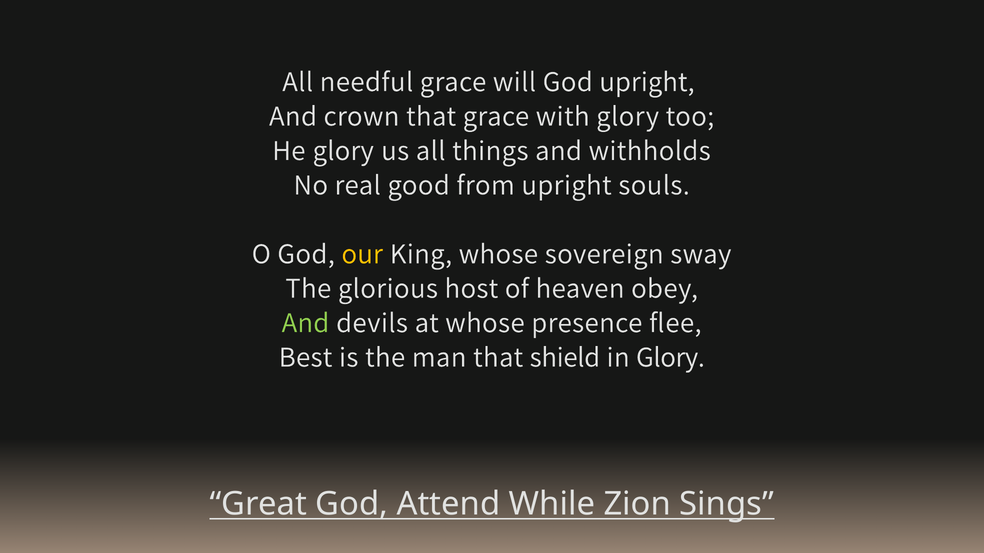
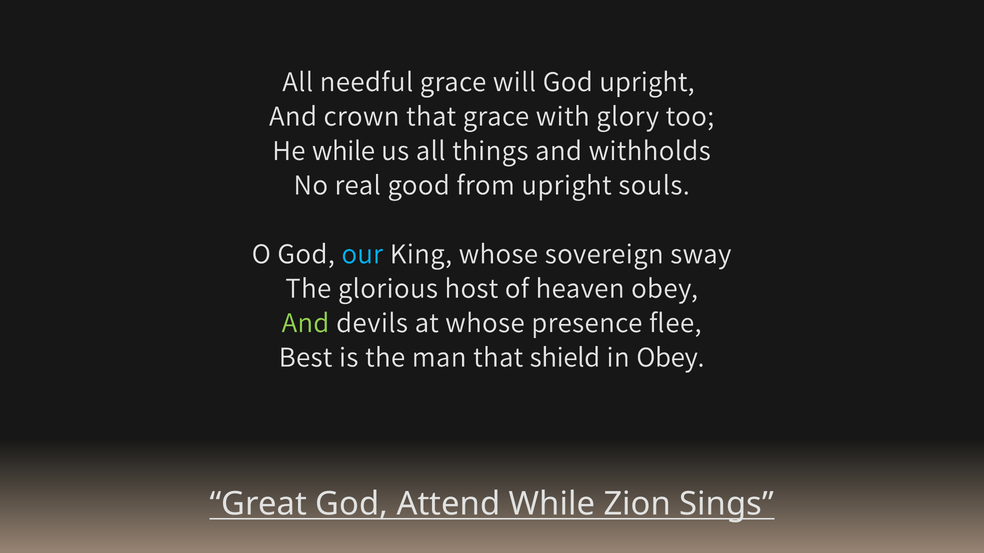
He glory: glory -> while (343, 151)
our colour: yellow -> light blue (362, 254)
in Glory: Glory -> Obey (670, 357)
